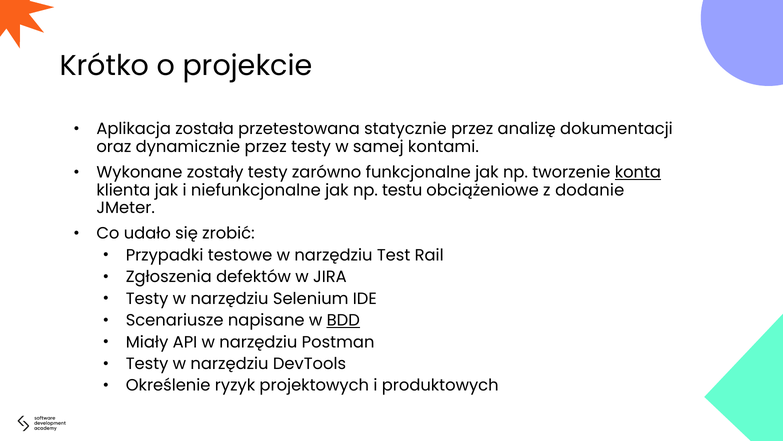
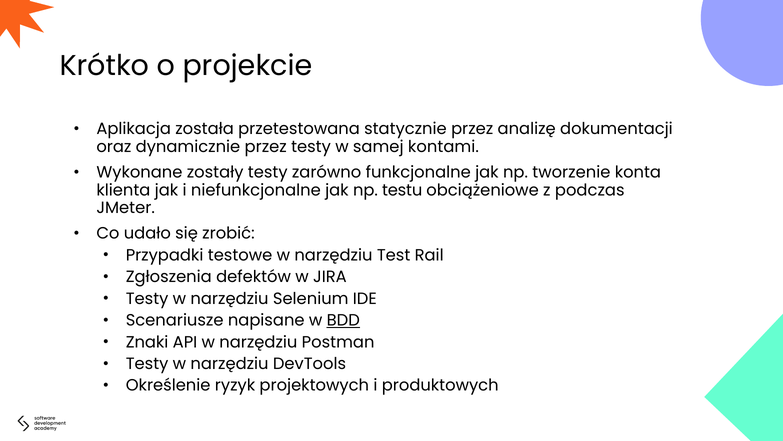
konta underline: present -> none (638, 172)
dodanie: dodanie -> podczas (590, 190)
Miały: Miały -> Znaki (147, 342)
